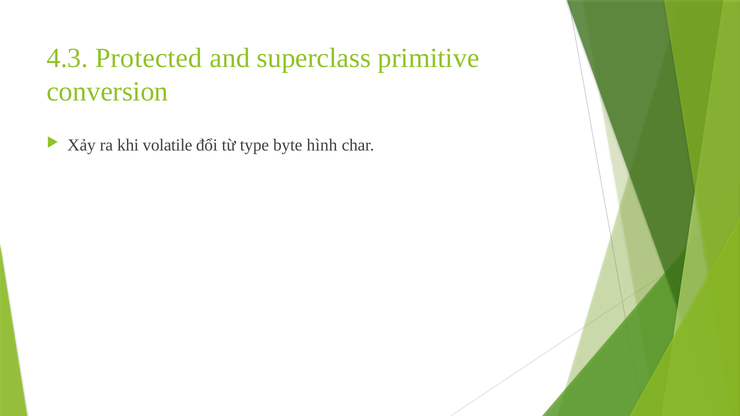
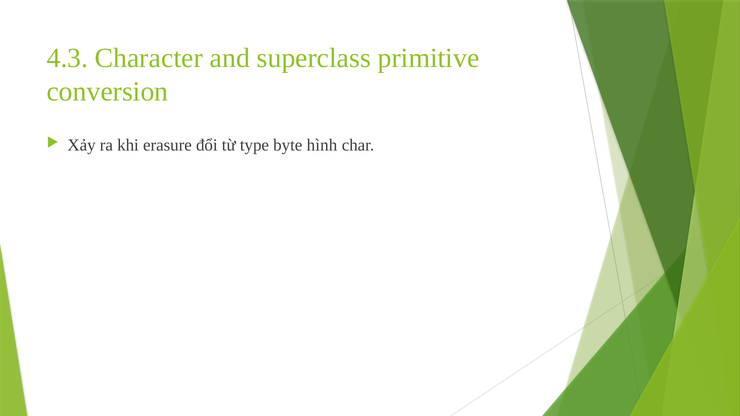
Protected: Protected -> Character (149, 58)
volatile: volatile -> erasure (167, 145)
